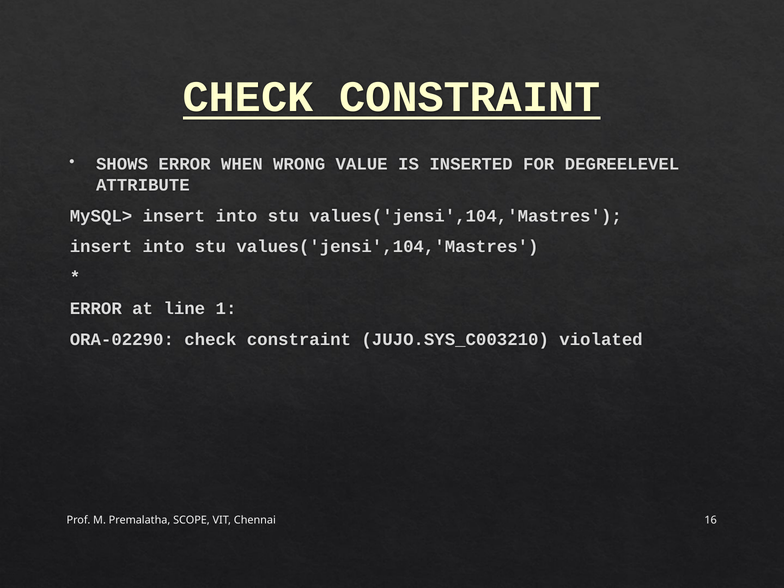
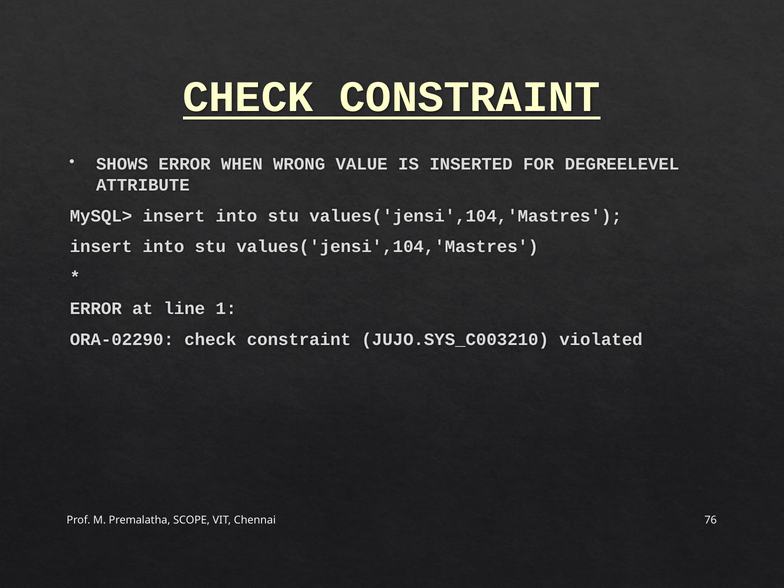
16: 16 -> 76 (711, 520)
